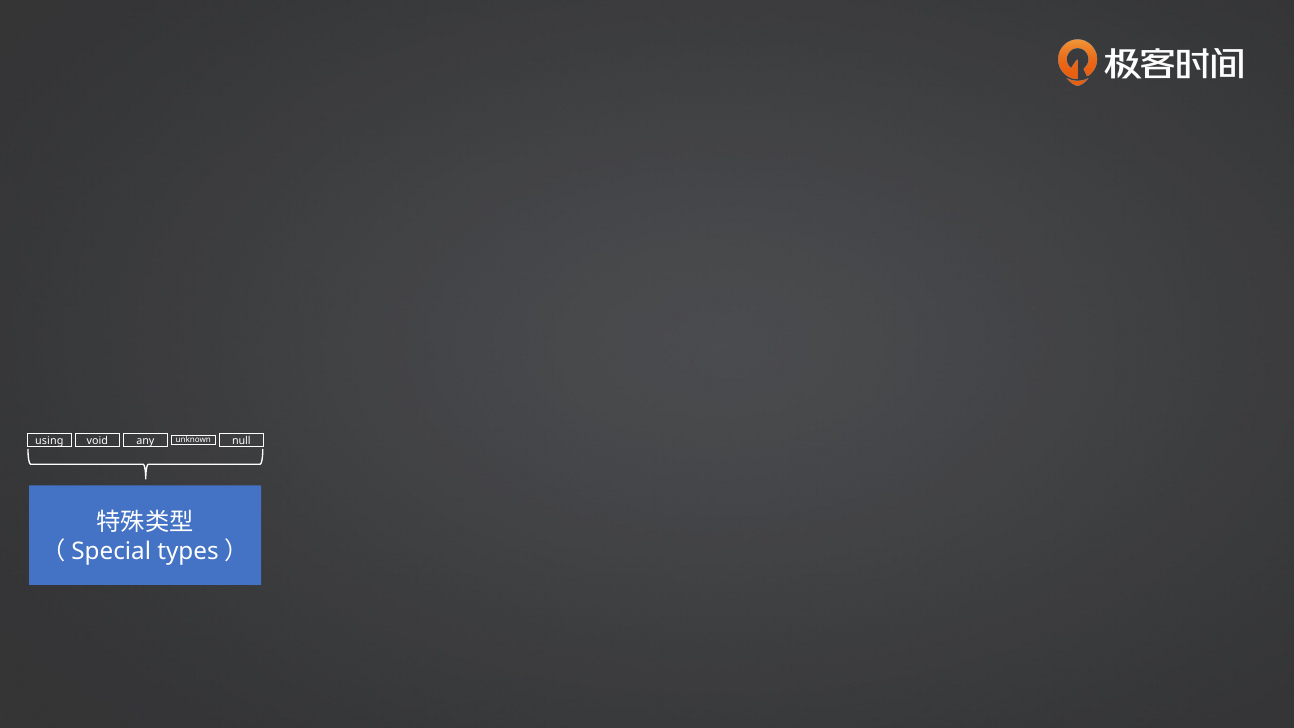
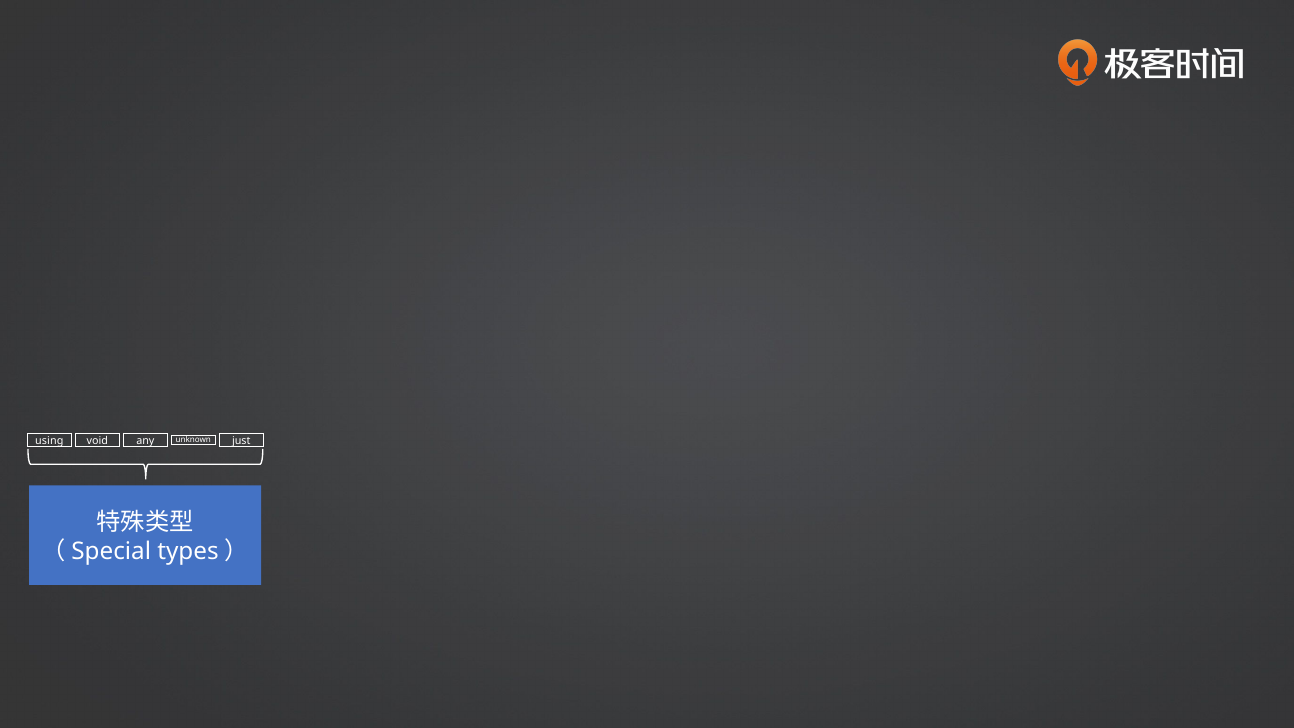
null: null -> just (241, 440)
